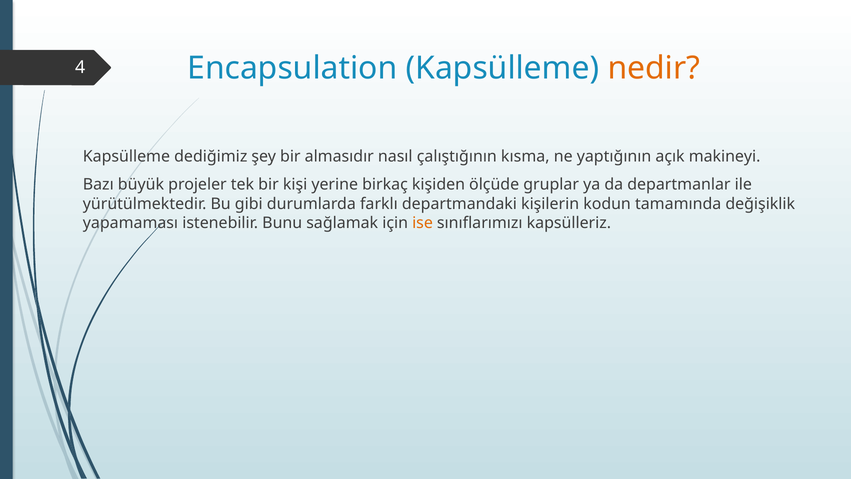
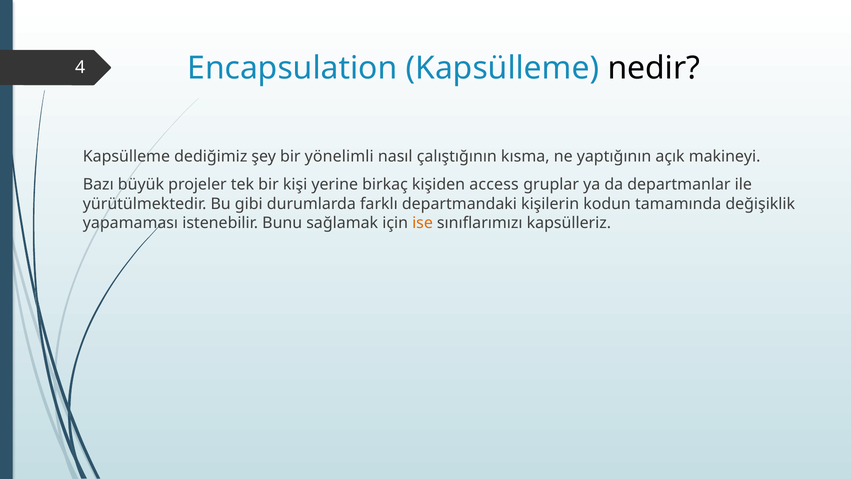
nedir colour: orange -> black (654, 68)
almasıdır: almasıdır -> yönelimli (339, 157)
ölçüde: ölçüde -> access (494, 185)
